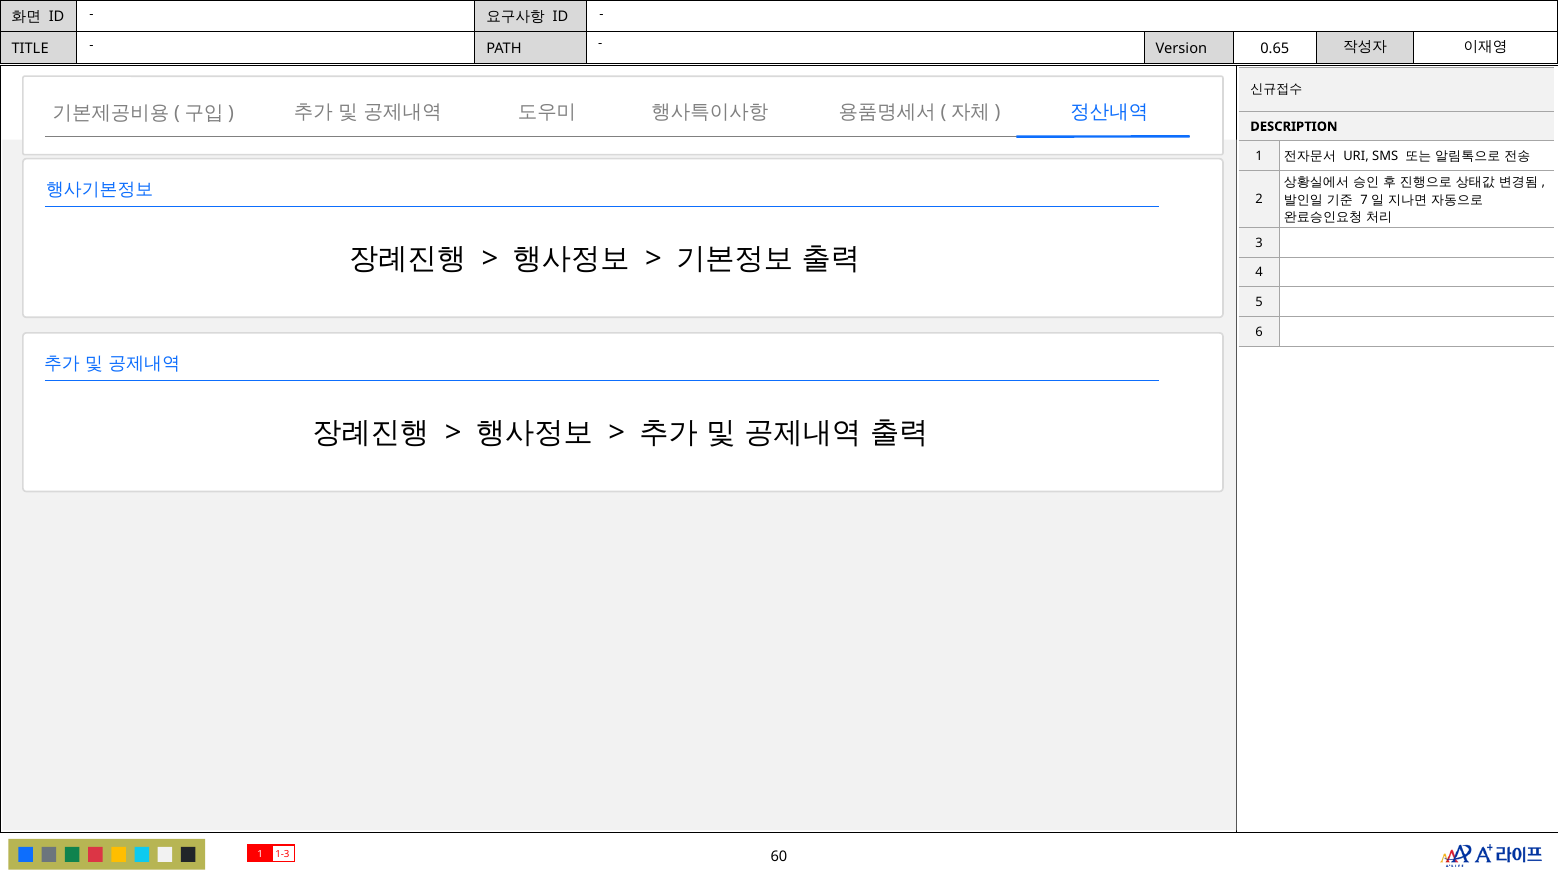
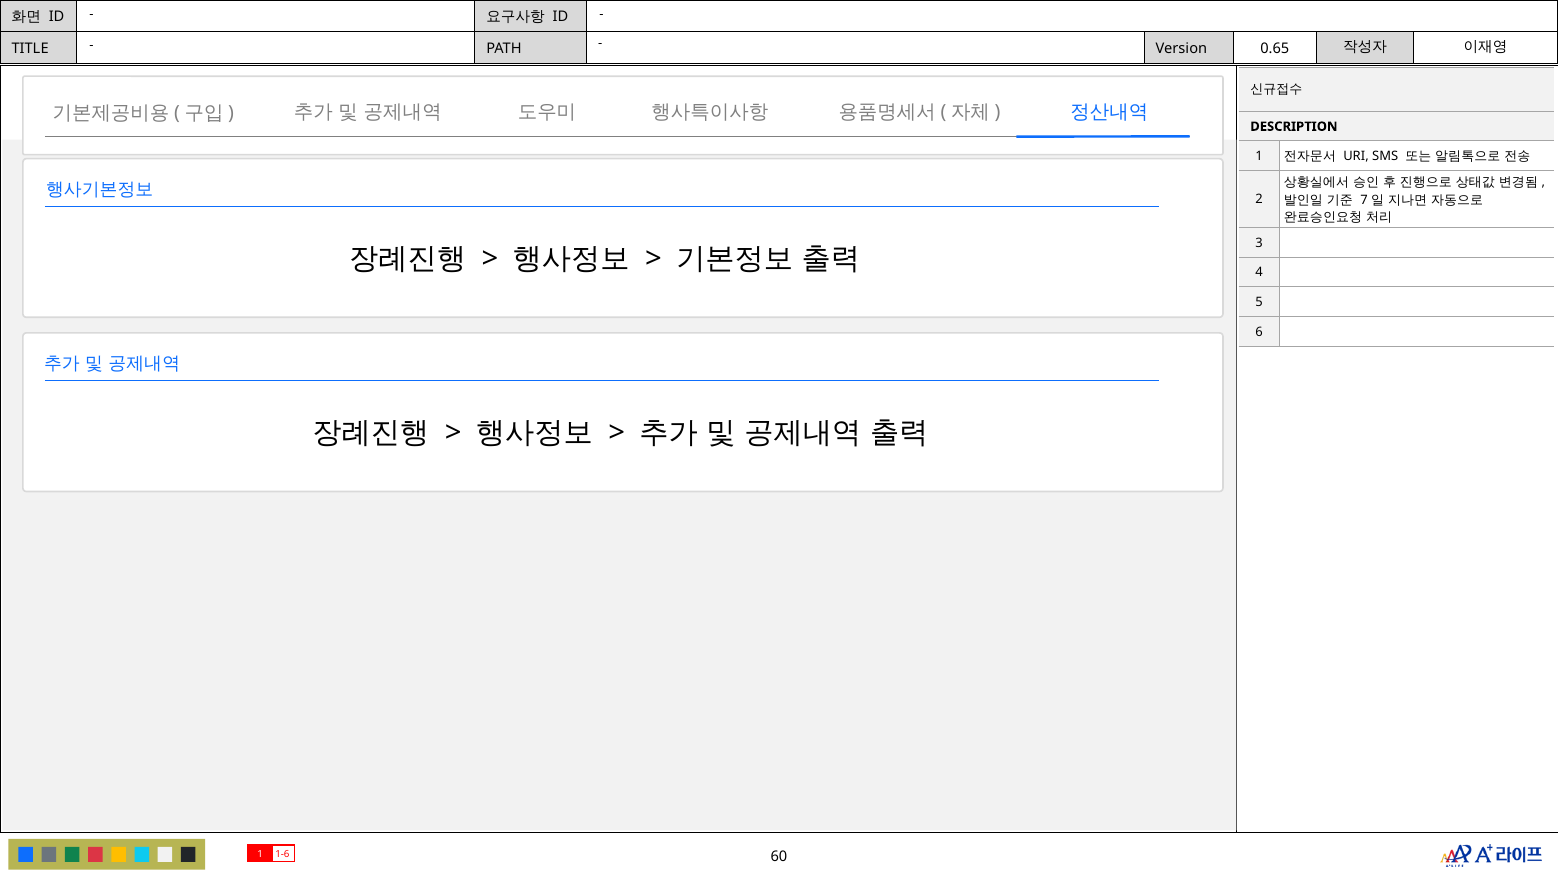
1-3: 1-3 -> 1-6 (282, 853)
